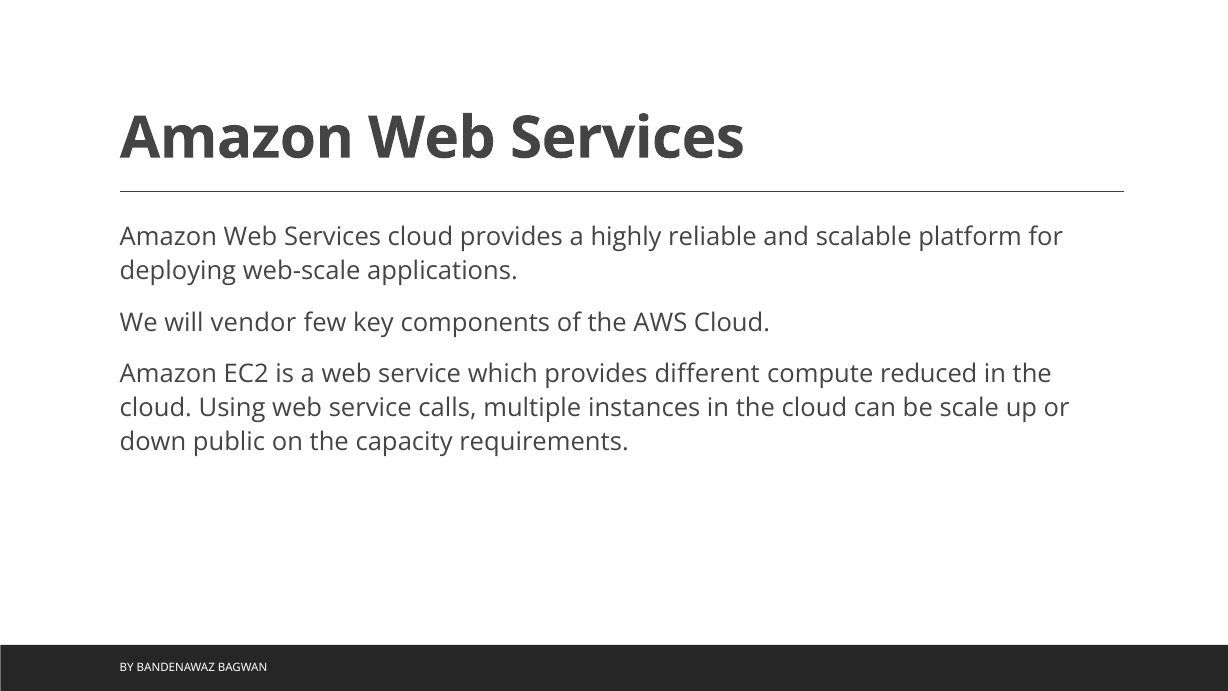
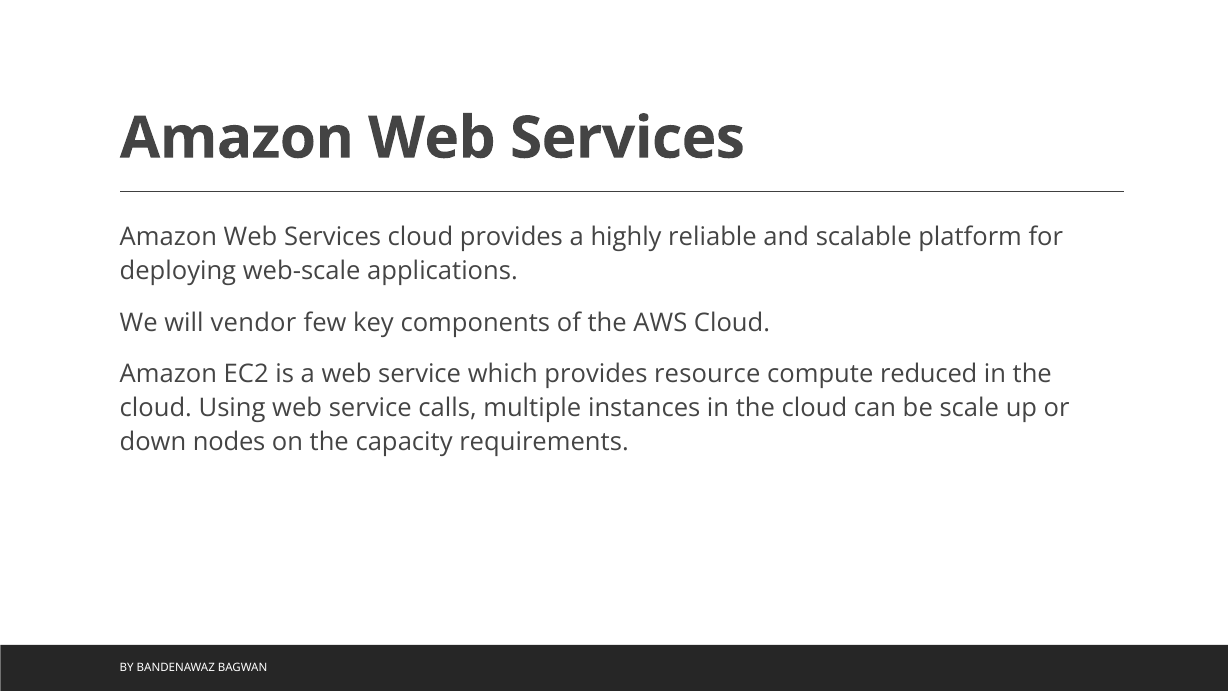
different: different -> resource (707, 374)
public: public -> nodes (229, 442)
